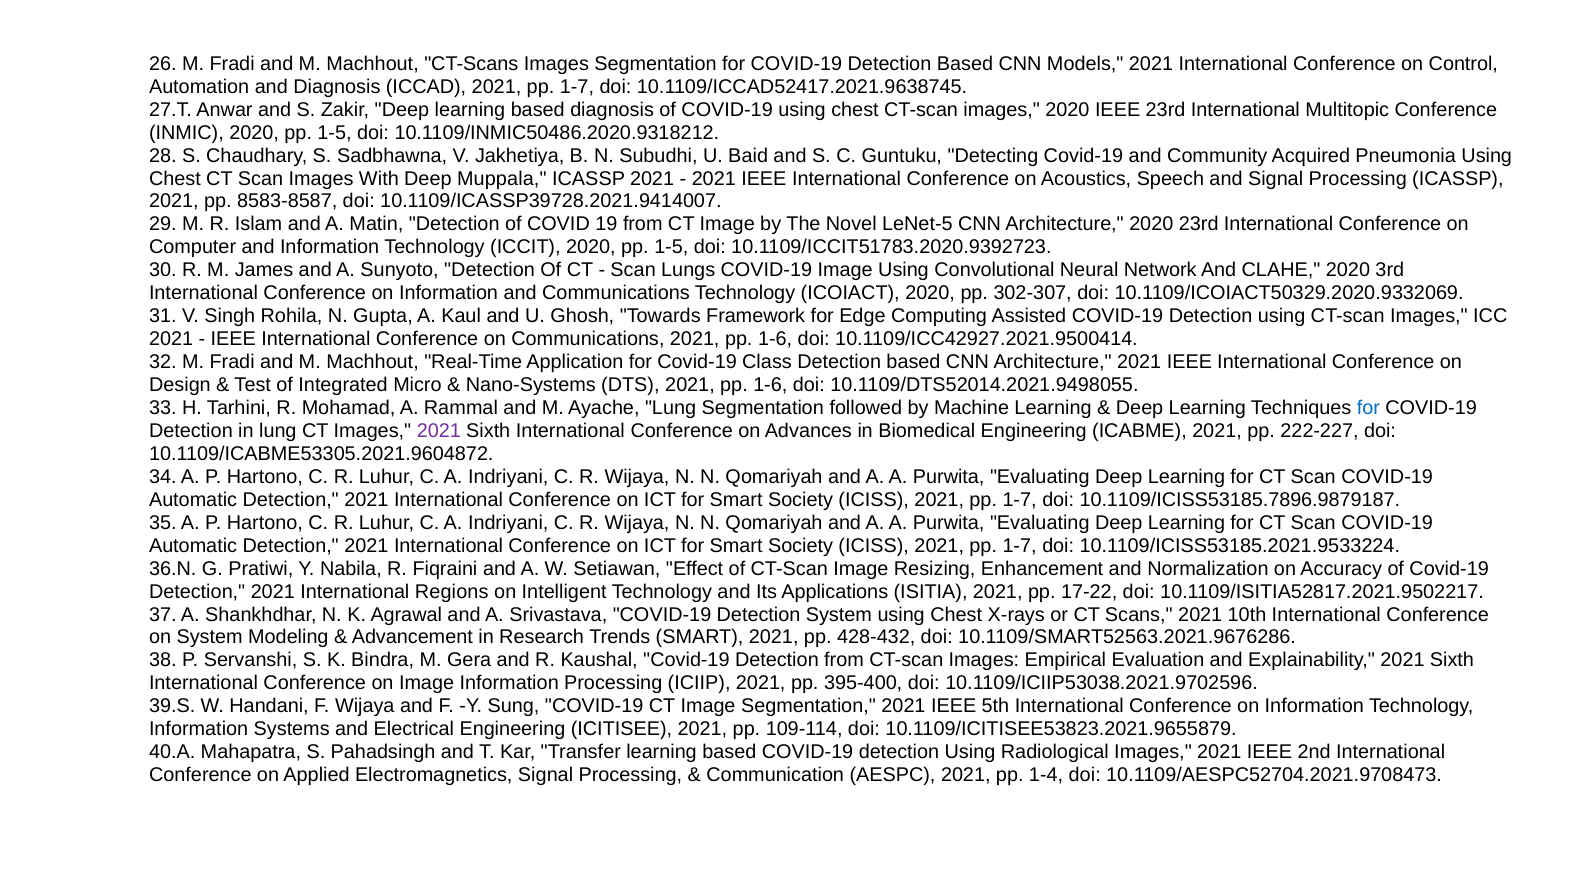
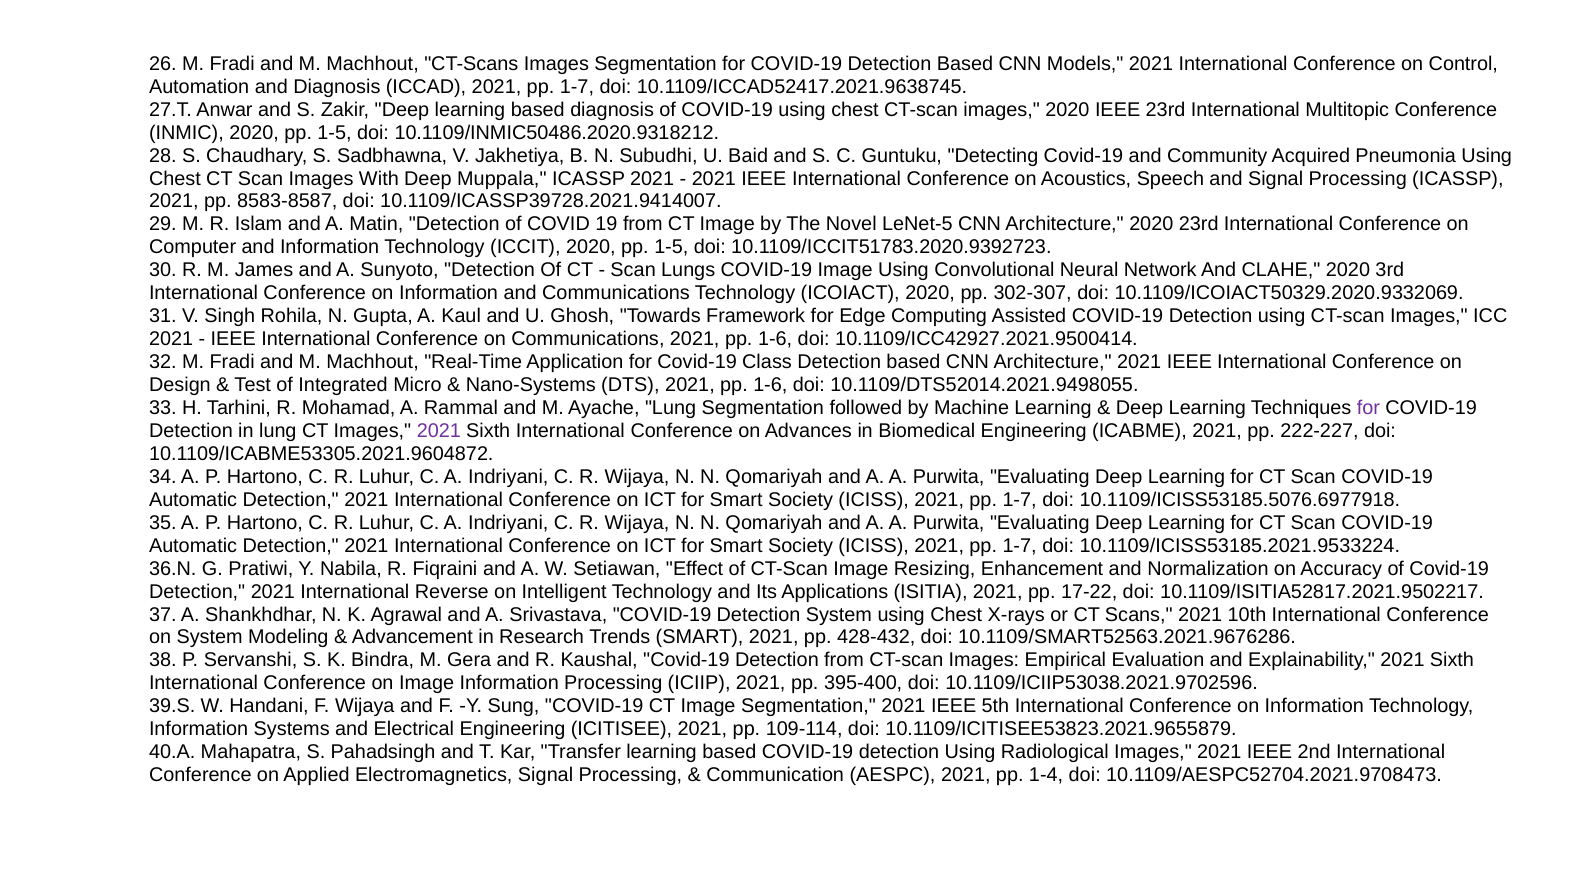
for colour: blue -> purple (1368, 408)
10.1109/ICISS53185.7896.9879187: 10.1109/ICISS53185.7896.9879187 -> 10.1109/ICISS53185.5076.6977918 (1240, 500)
Regions: Regions -> Reverse (452, 592)
